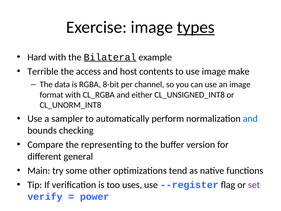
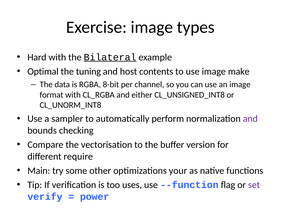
types underline: present -> none (196, 27)
Terrible: Terrible -> Optimal (43, 71)
access: access -> tuning (88, 71)
and colour: blue -> purple (250, 119)
representing: representing -> vectorisation (107, 145)
general: general -> require (78, 156)
tend: tend -> your (178, 170)
--register: --register -> --function (189, 185)
